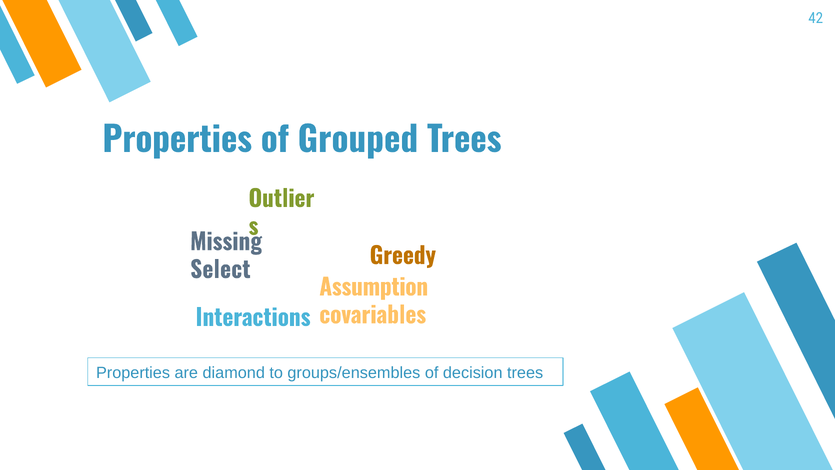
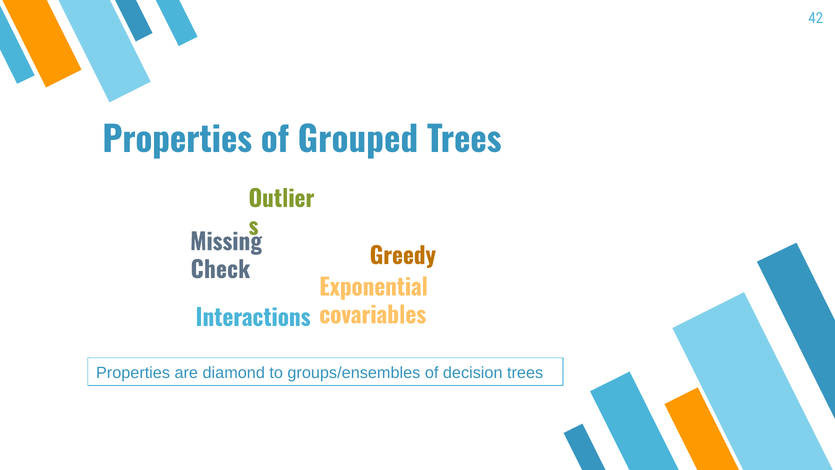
Select: Select -> Check (220, 270)
Assumption: Assumption -> Exponential (374, 288)
